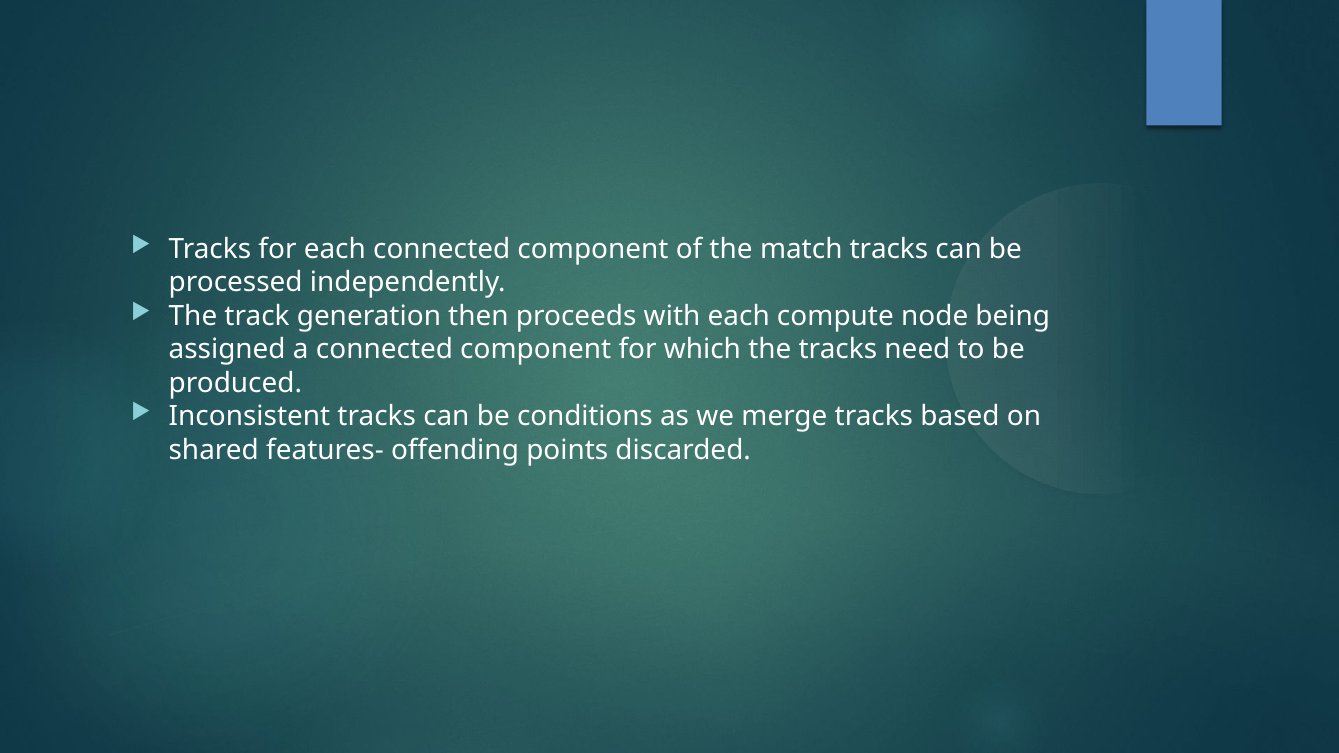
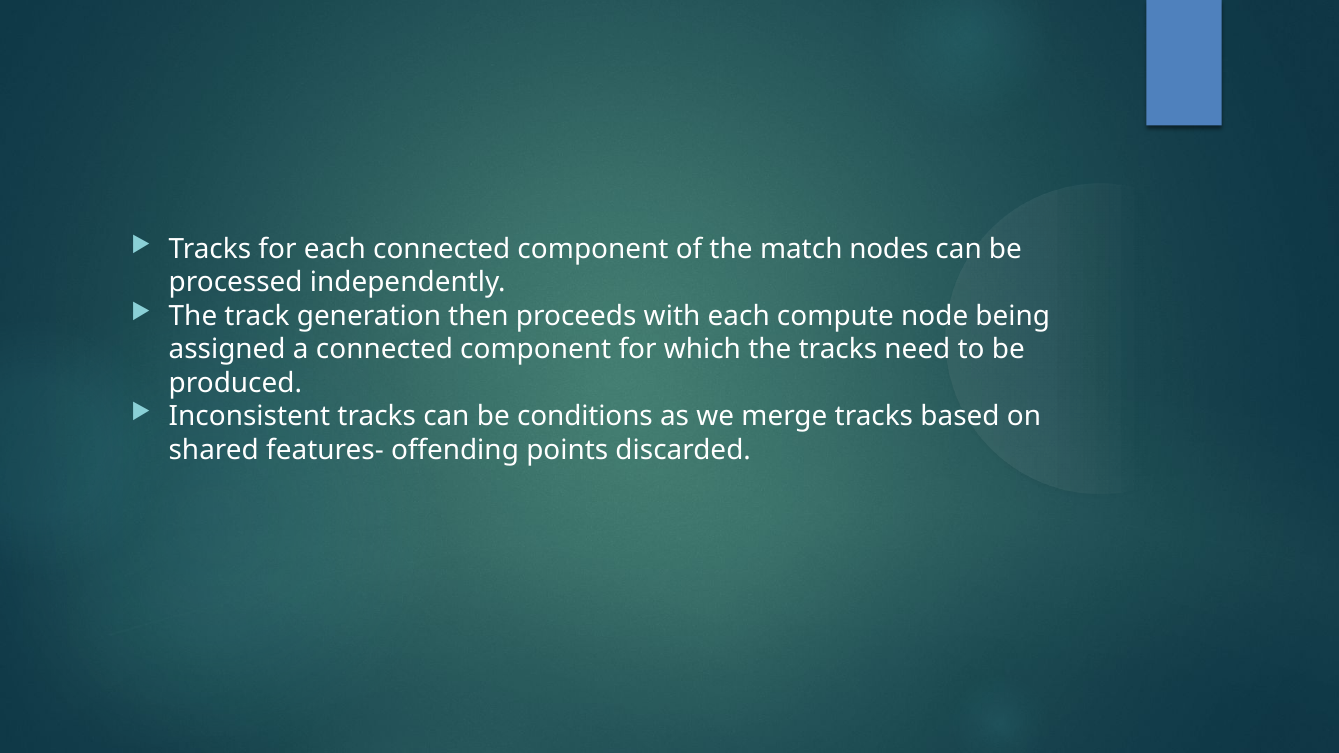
match tracks: tracks -> nodes (889, 249)
